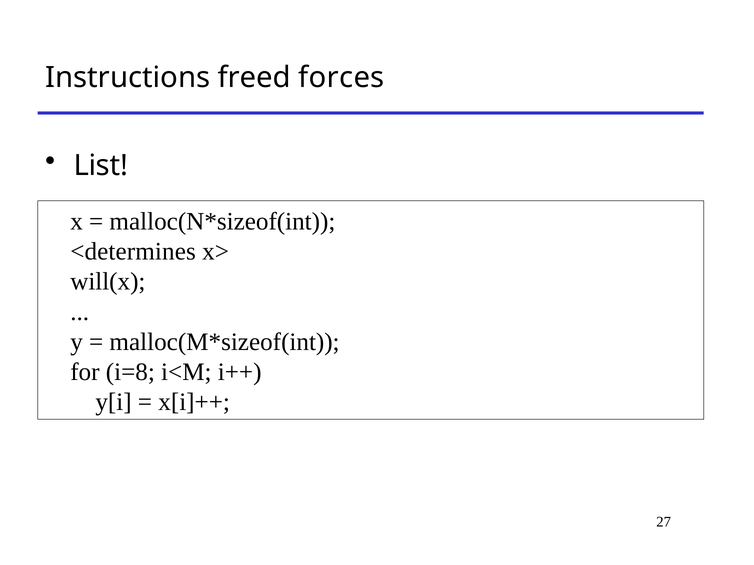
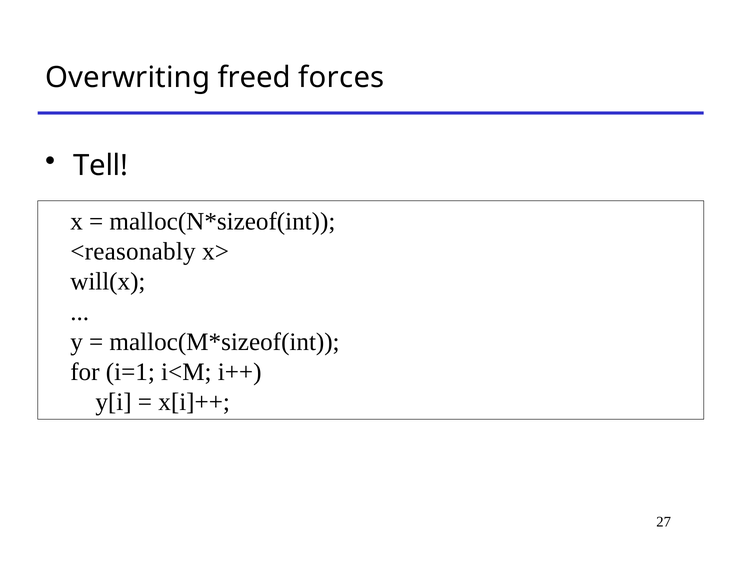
Instructions: Instructions -> Overwriting (128, 77)
List: List -> Tell (101, 166)
<determines: <determines -> <reasonably (133, 252)
i=8: i=8 -> i=1 (130, 372)
